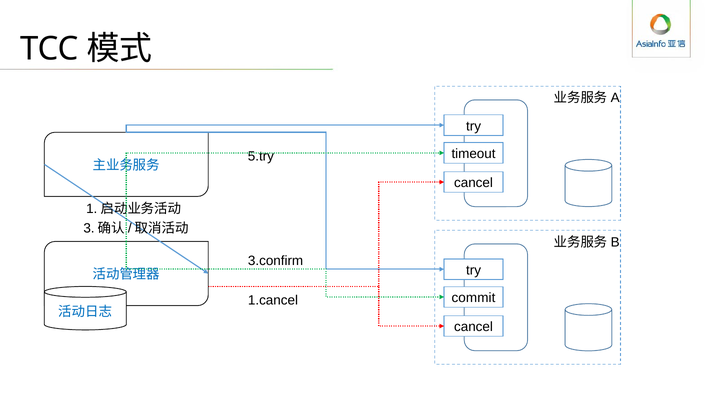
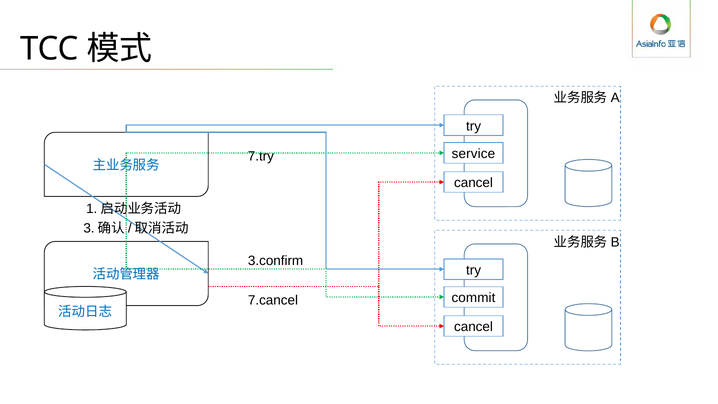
timeout: timeout -> service (473, 154)
5.try: 5.try -> 7.try (261, 156)
1.cancel: 1.cancel -> 7.cancel (273, 300)
